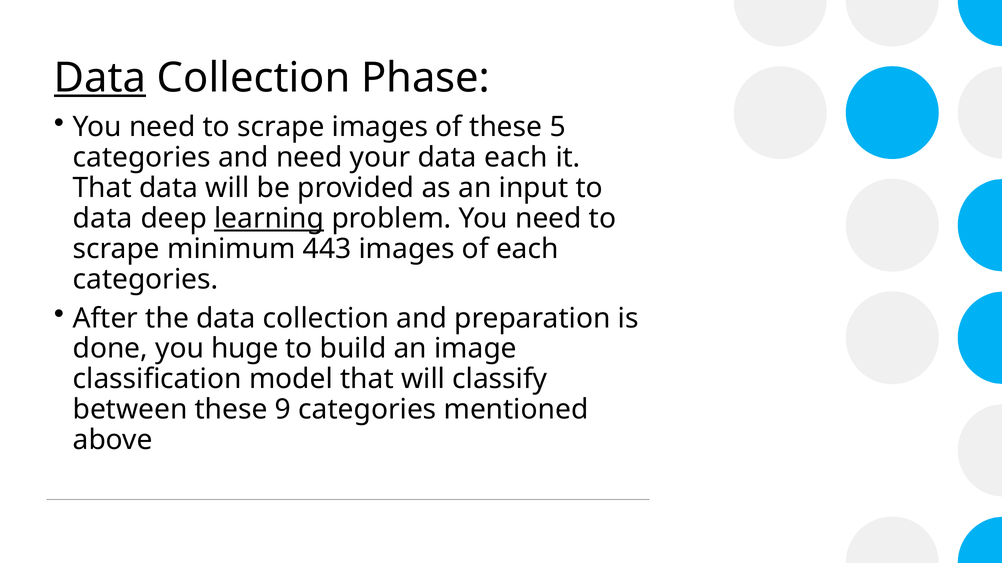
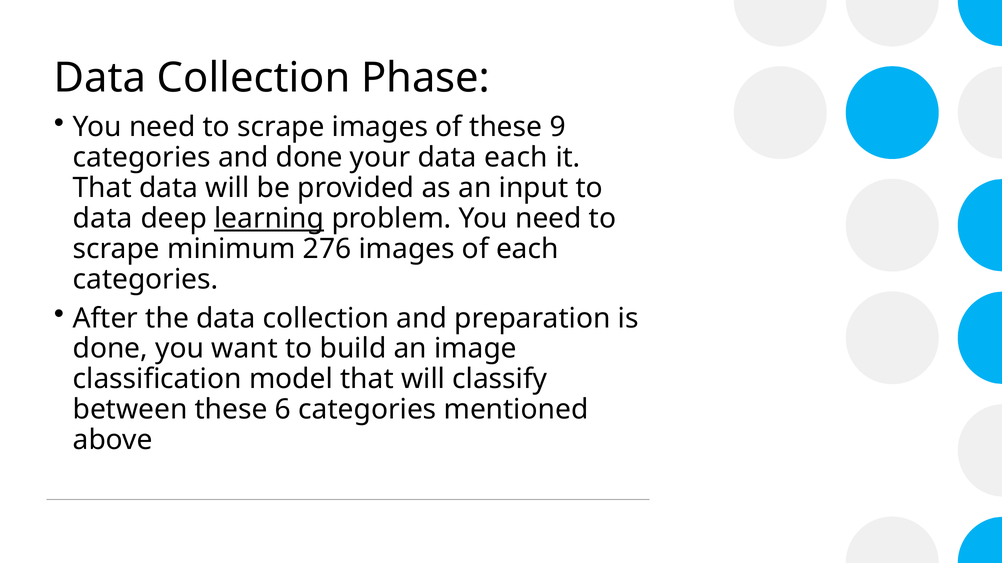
Data underline: present -> none (100, 78)
5: 5 -> 9 (558, 127)
and need: need -> done (309, 158)
443: 443 -> 276 (327, 249)
huge: huge -> want (245, 349)
9: 9 -> 6 (283, 410)
